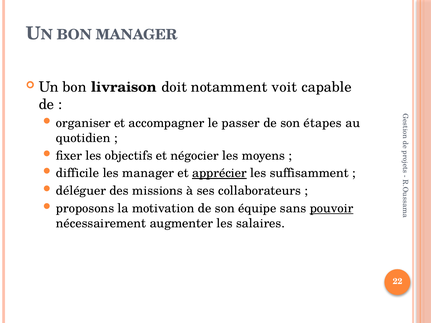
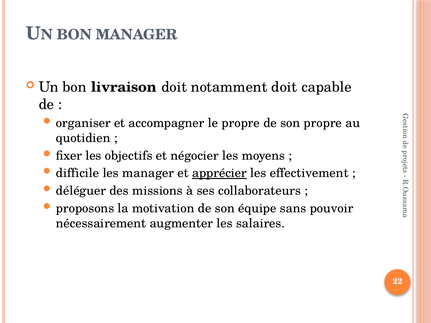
notamment voit: voit -> doit (284, 87)
le passer: passer -> propre (241, 123)
son étapes: étapes -> propre (323, 123)
suffisamment: suffisamment -> effectivement (309, 173)
pouvoir underline: present -> none (332, 208)
